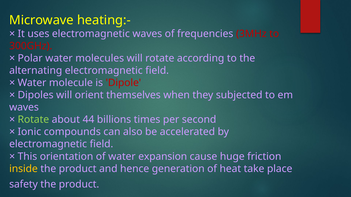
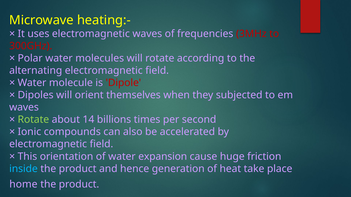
44: 44 -> 14 (88, 120)
inside colour: yellow -> light blue (23, 169)
safety: safety -> home (23, 185)
